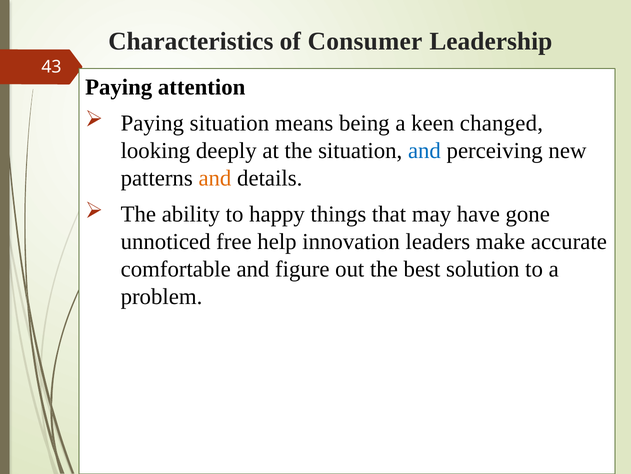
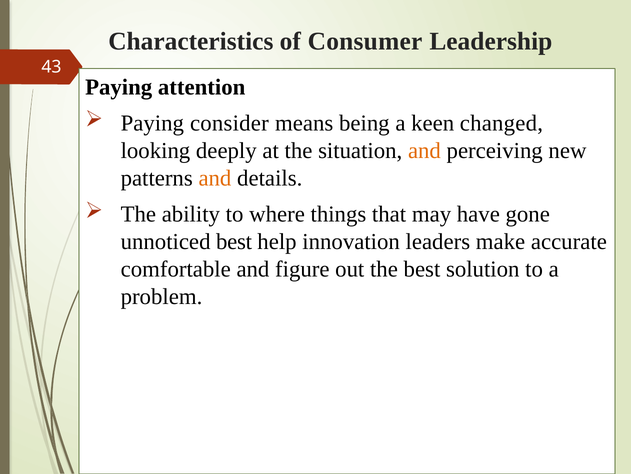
Paying situation: situation -> consider (229, 123)
and colour: blue -> orange (424, 150)
happy: happy -> where (277, 214)
unnoticed free: free -> best (234, 241)
